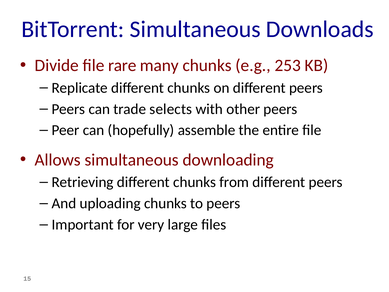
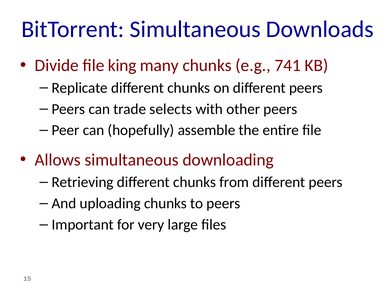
rare: rare -> king (122, 65)
253: 253 -> 741 (288, 65)
